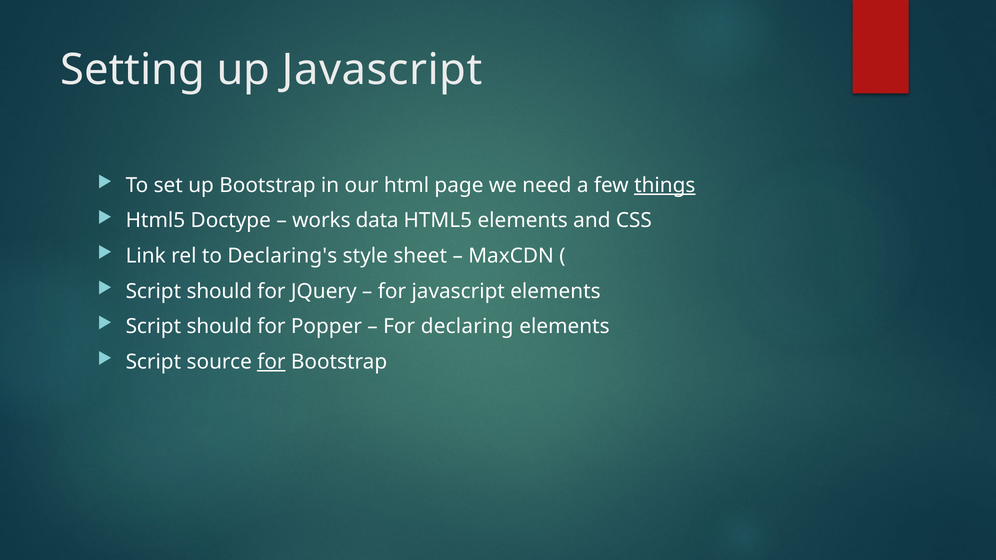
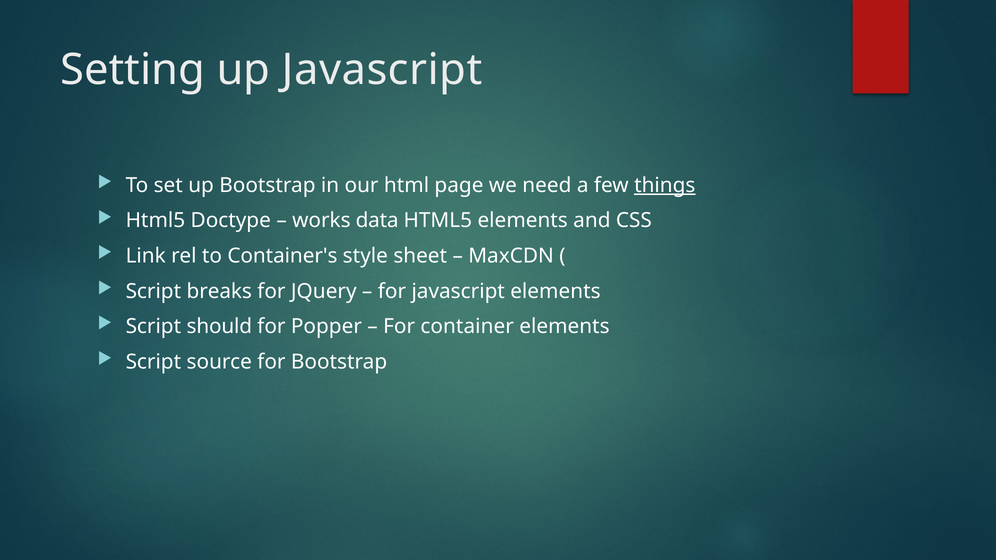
Declaring's: Declaring's -> Container's (282, 256)
should: should -> breaks (219, 291)
declaring: declaring -> container (467, 327)
for underline: present -> none (271, 362)
